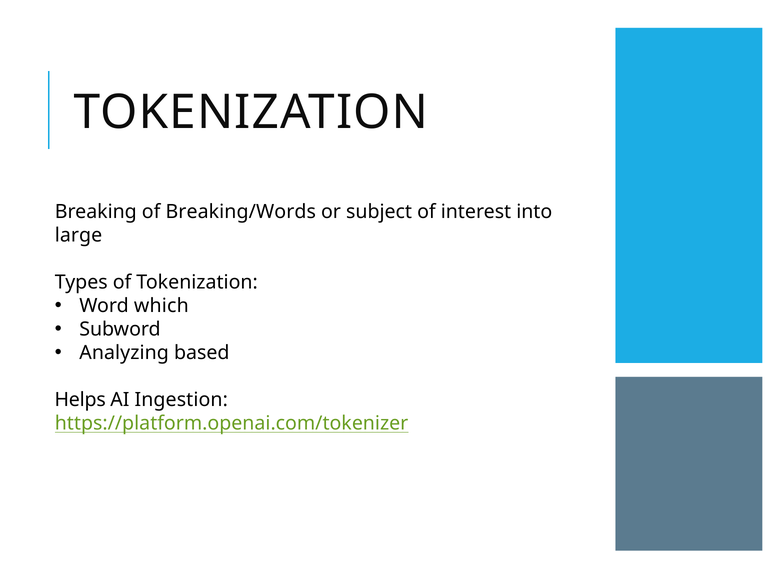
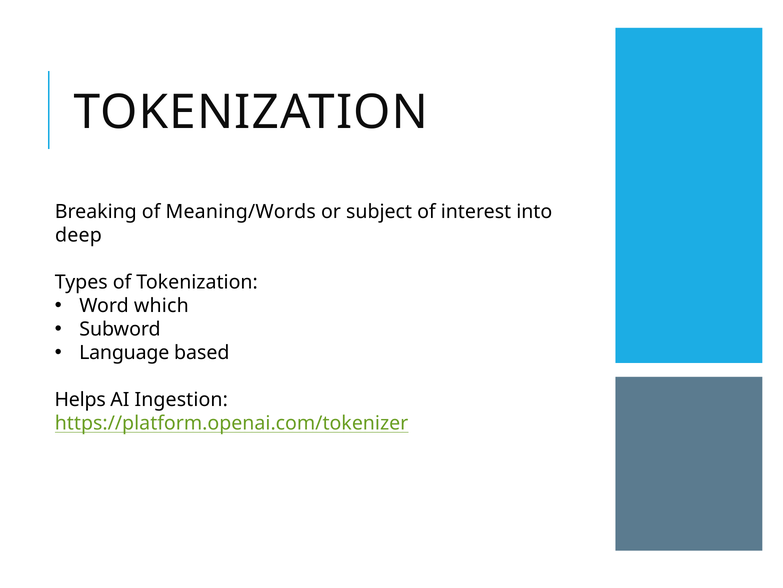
Breaking/Words: Breaking/Words -> Meaning/Words (241, 211)
large: large -> deep (78, 235)
Analyzing: Analyzing -> Language (124, 352)
